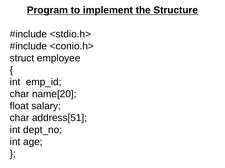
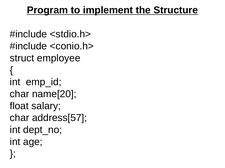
address[51: address[51 -> address[57 (60, 118)
